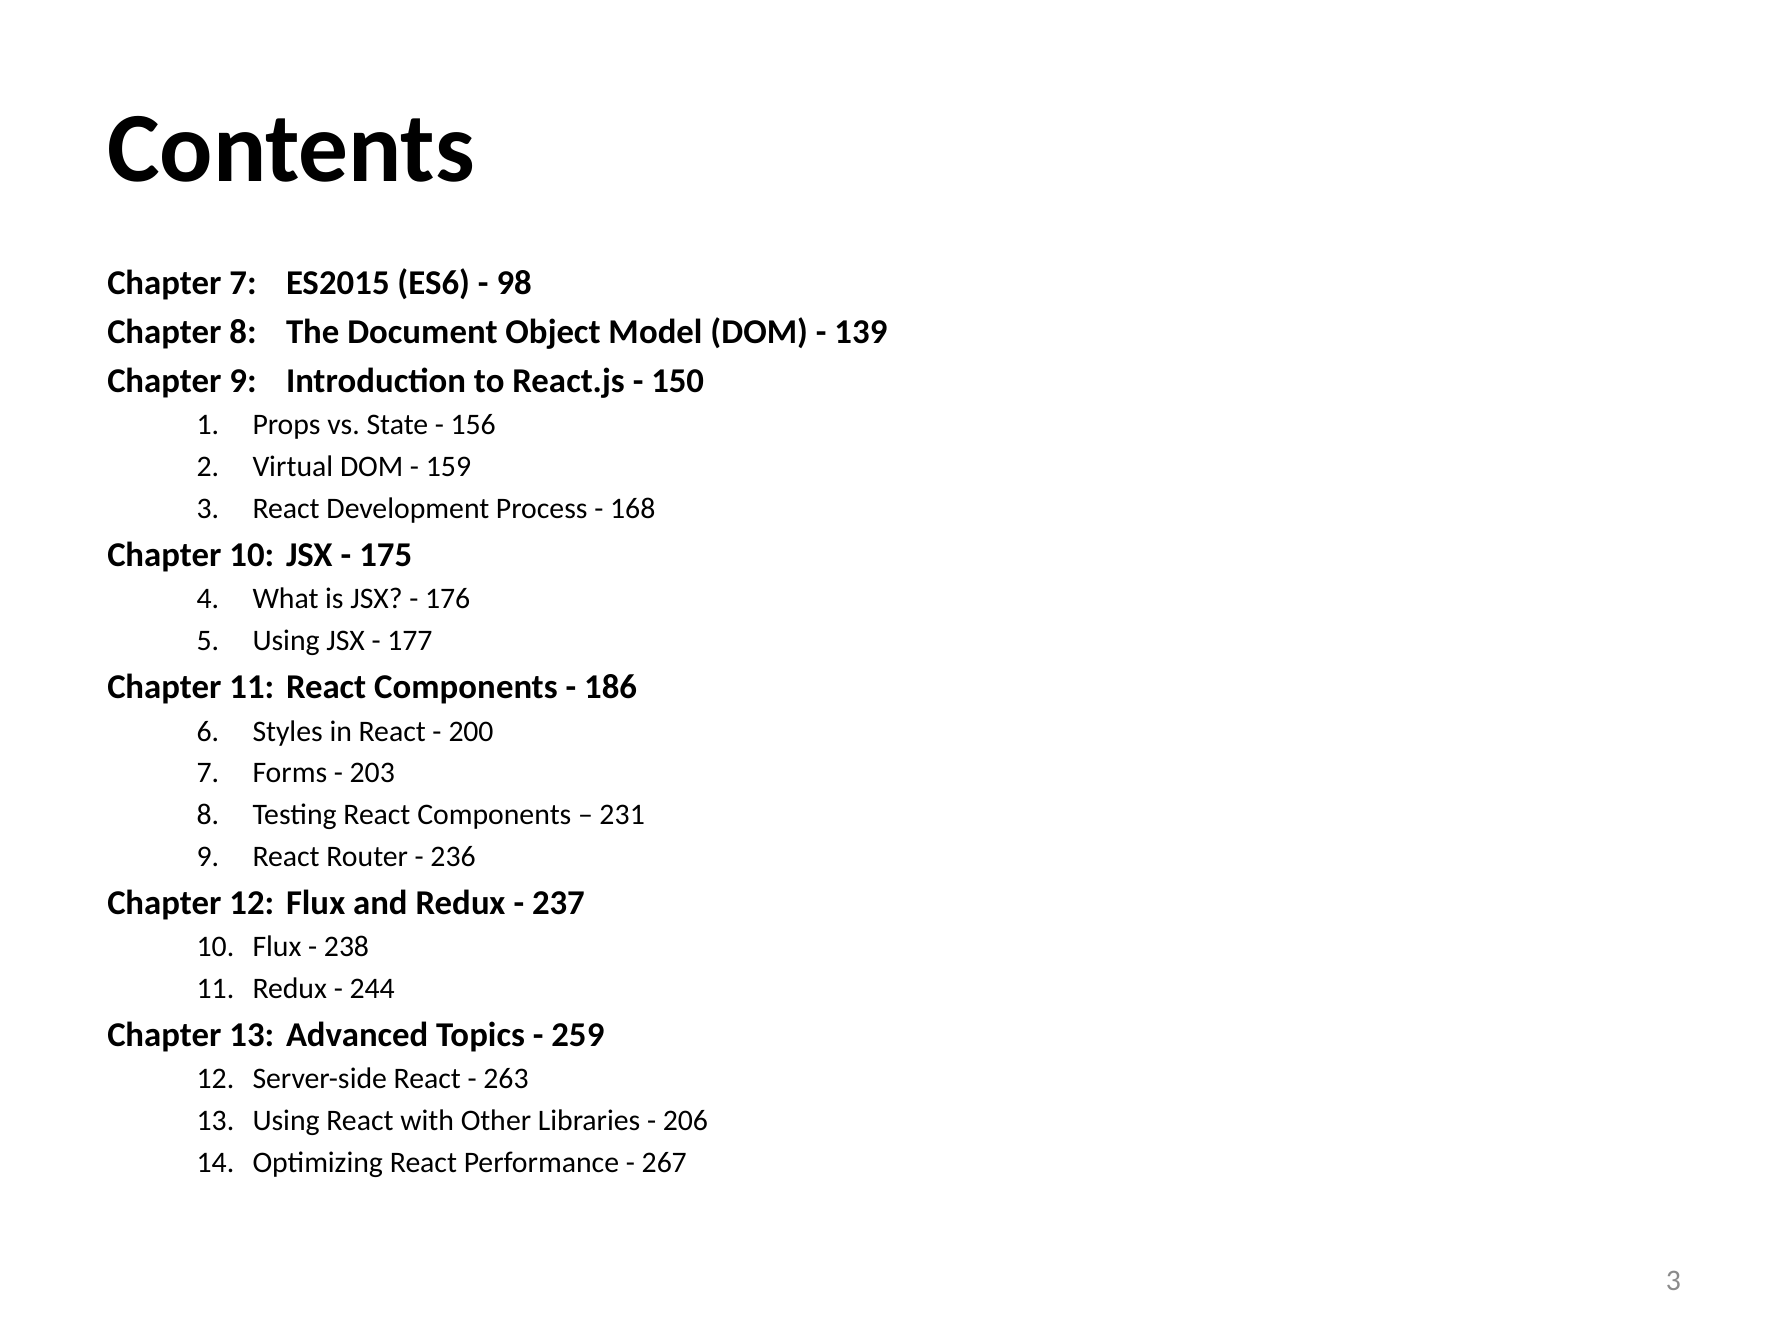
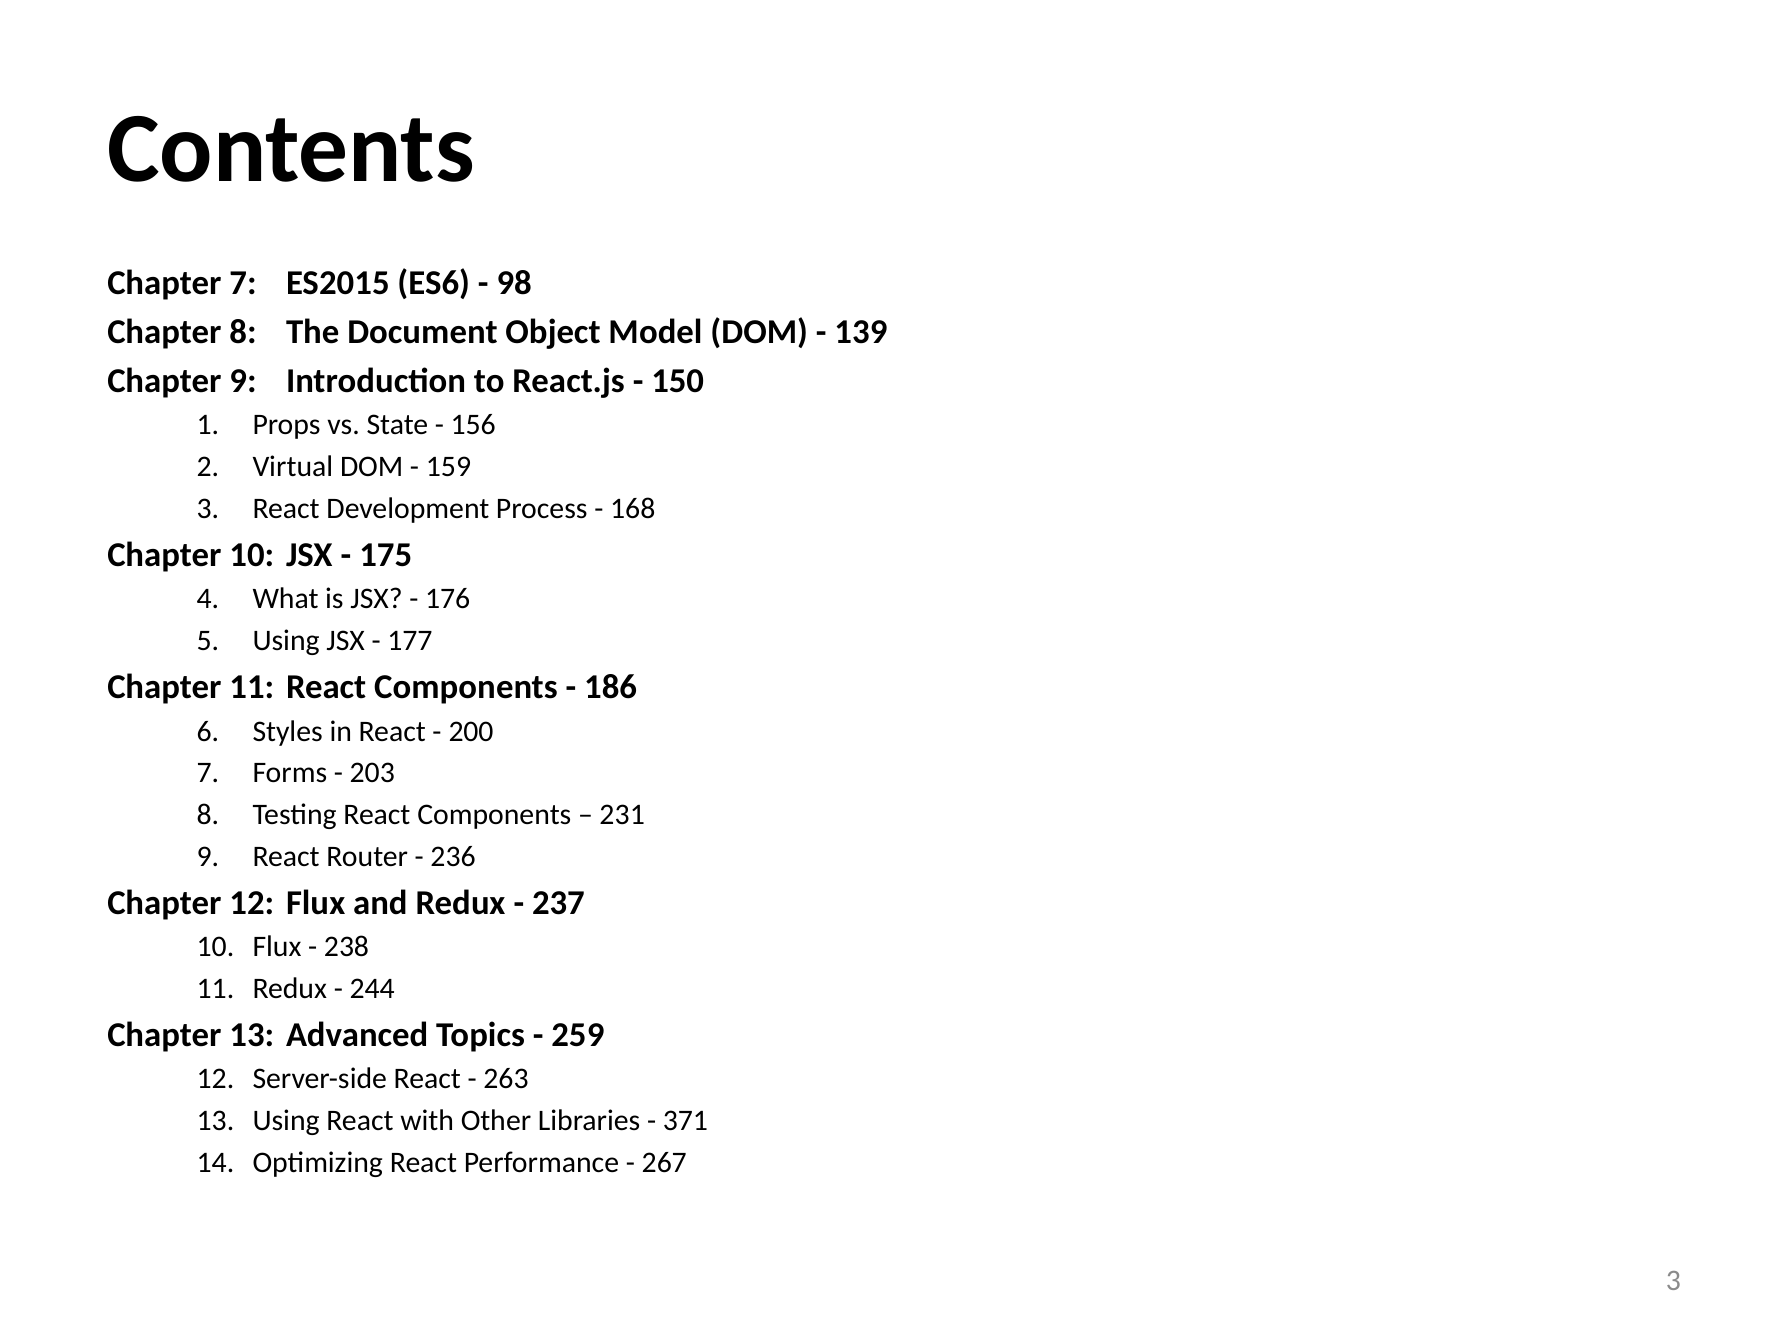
206: 206 -> 371 (685, 1121)
